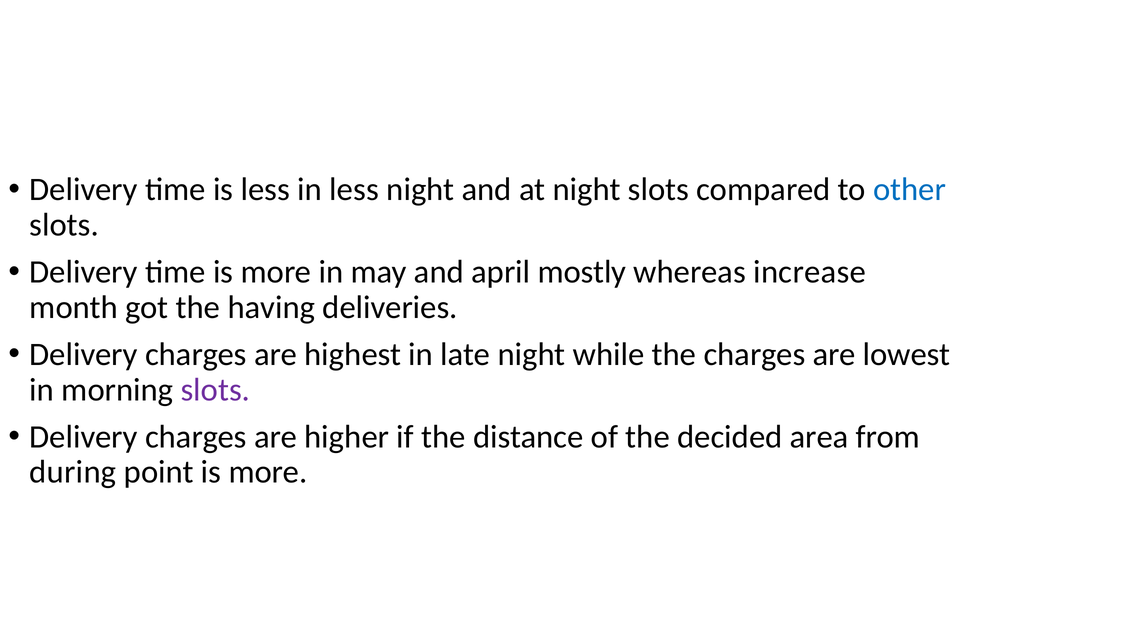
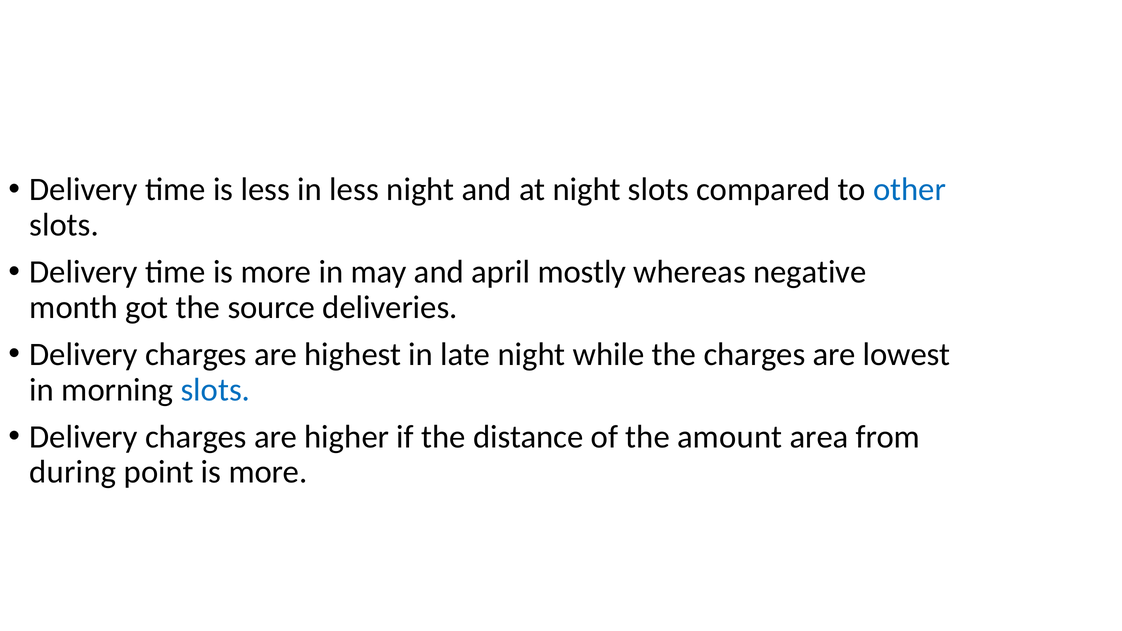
increase: increase -> negative (810, 272)
having: having -> source (271, 307)
slots colour: purple -> blue (215, 390)
decided: decided -> amount (730, 437)
